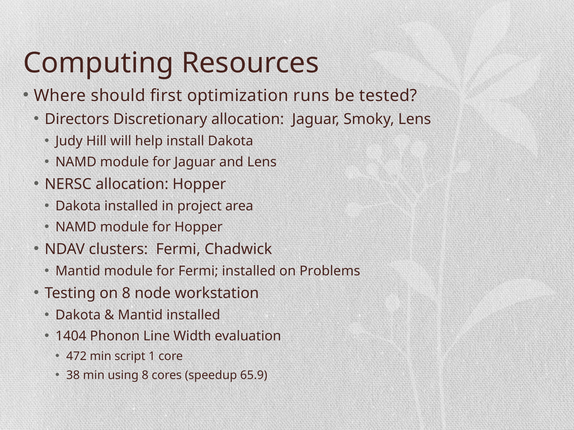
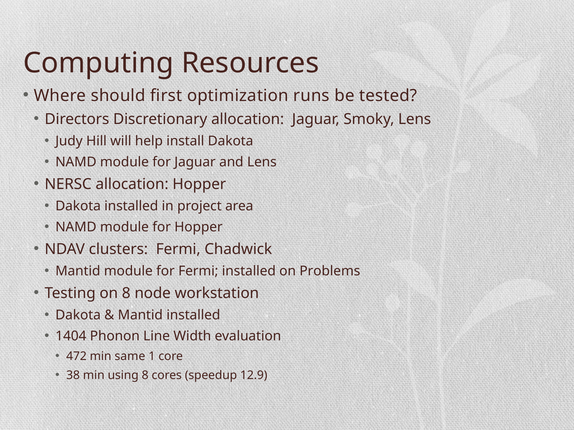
script: script -> same (130, 357)
65.9: 65.9 -> 12.9 (254, 376)
